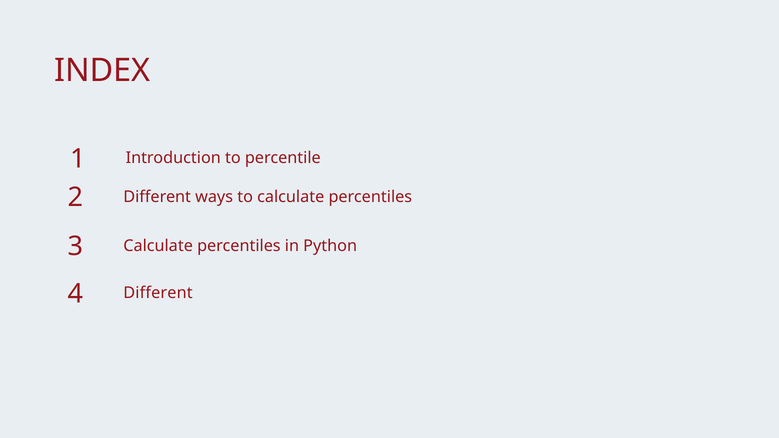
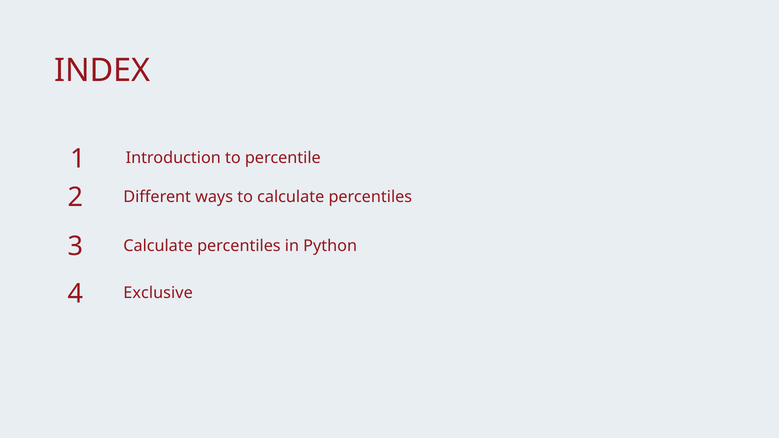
4 Different: Different -> Exclusive (158, 293)
